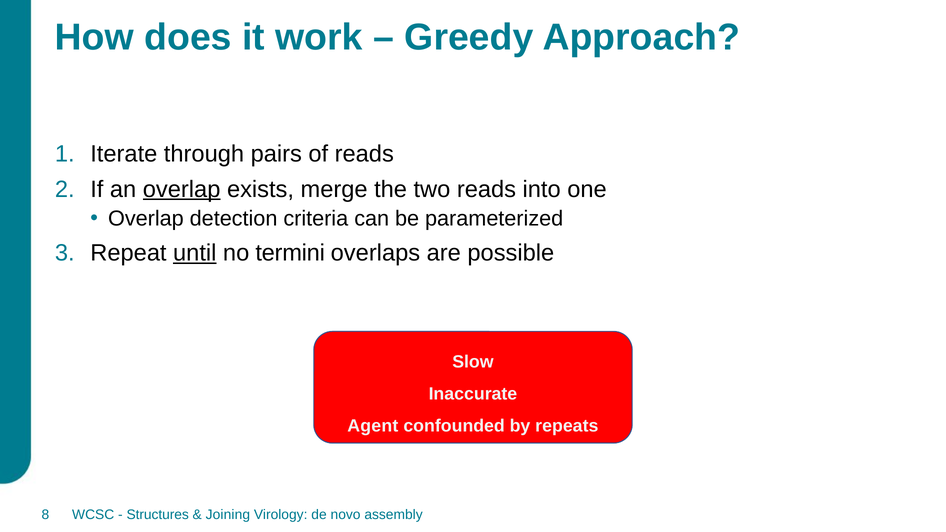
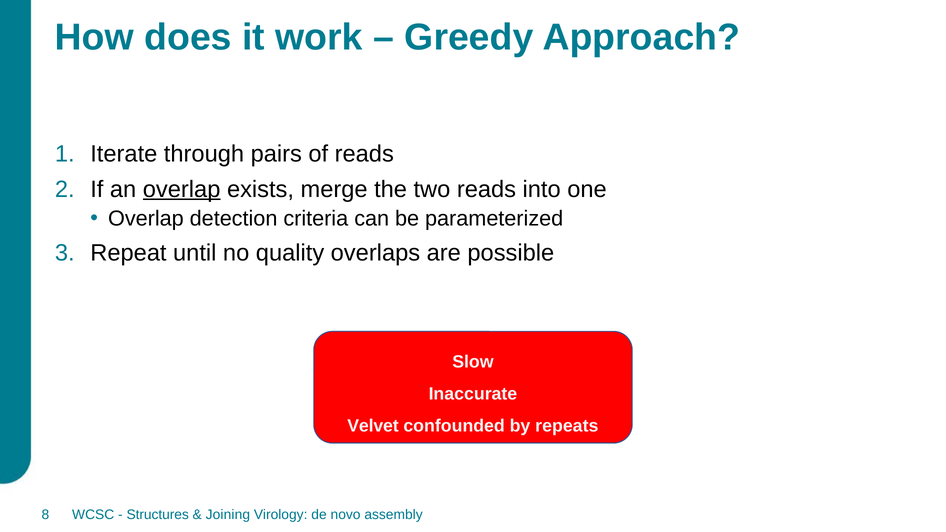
until underline: present -> none (195, 253)
termini: termini -> quality (290, 253)
Agent: Agent -> Velvet (373, 426)
